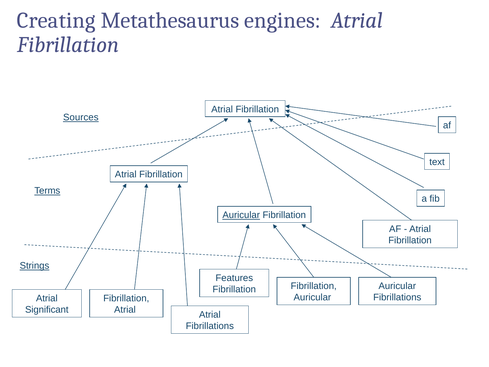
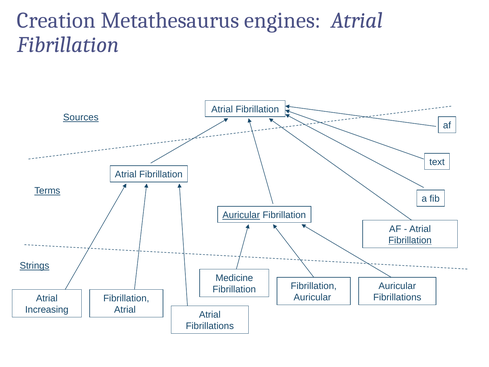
Creating: Creating -> Creation (56, 20)
Fibrillation underline: none -> present (410, 240)
Features: Features -> Medicine (234, 278)
Significant: Significant -> Increasing (47, 309)
